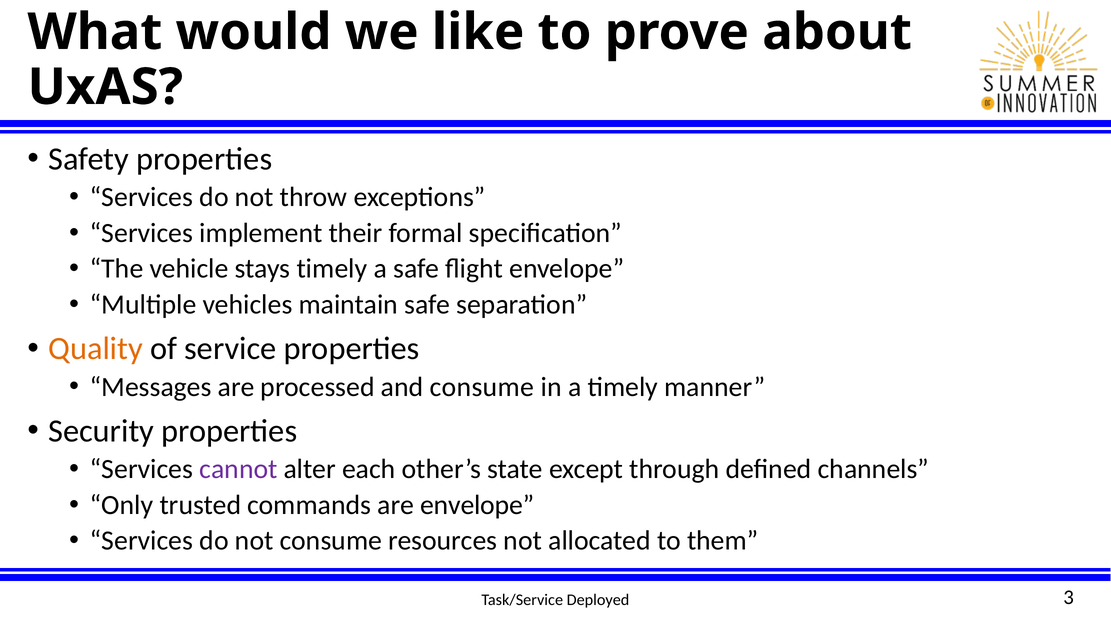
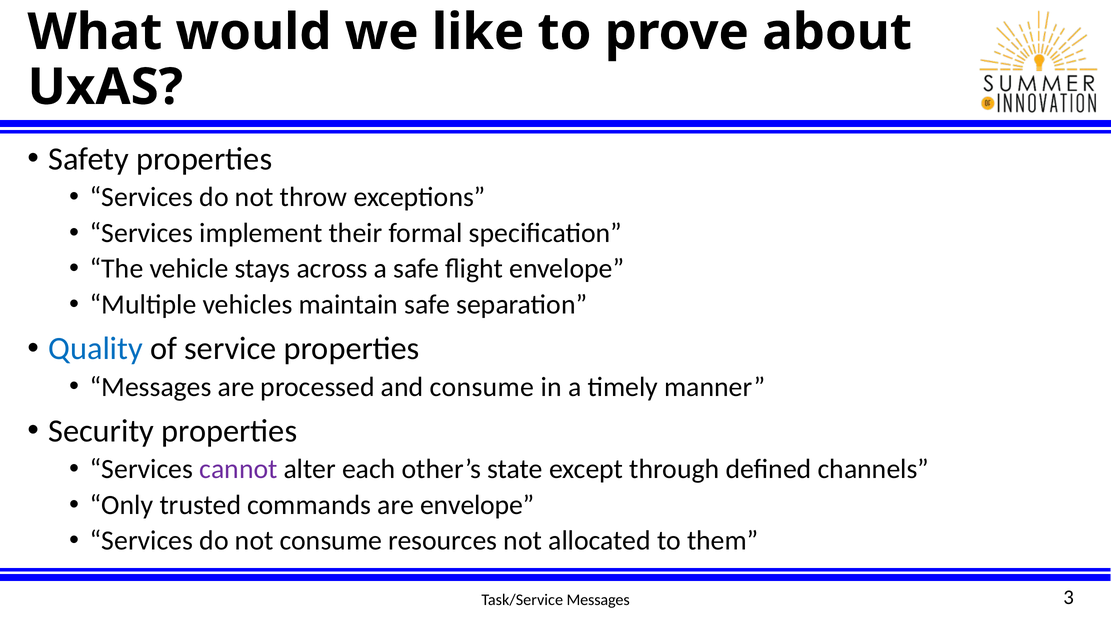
stays timely: timely -> across (332, 269)
Quality colour: orange -> blue (96, 349)
Task/Service Deployed: Deployed -> Messages (598, 600)
